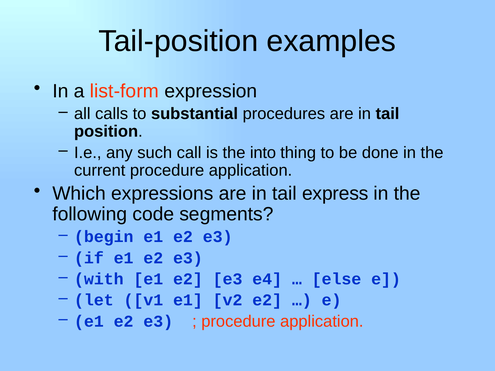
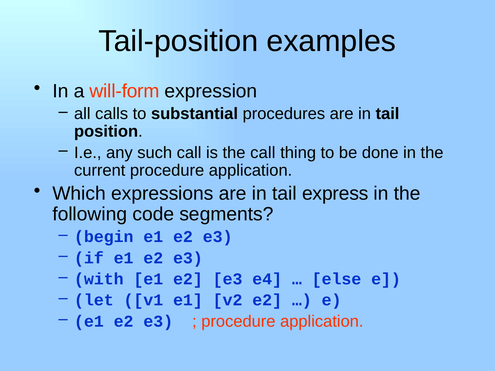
list-form: list-form -> will-form (125, 91)
the into: into -> call (263, 153)
